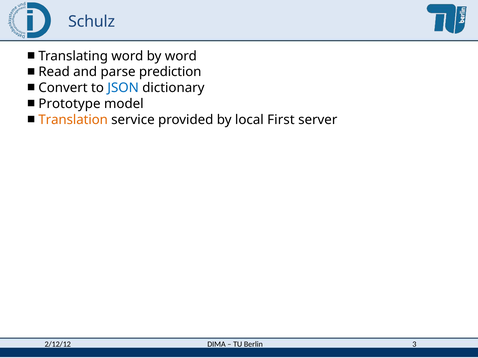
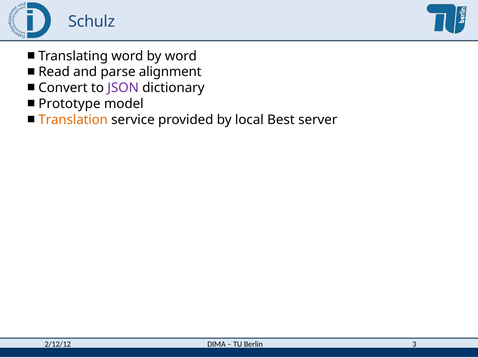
prediction: prediction -> alignment (170, 72)
JSON colour: blue -> purple (123, 88)
First: First -> Best (281, 120)
